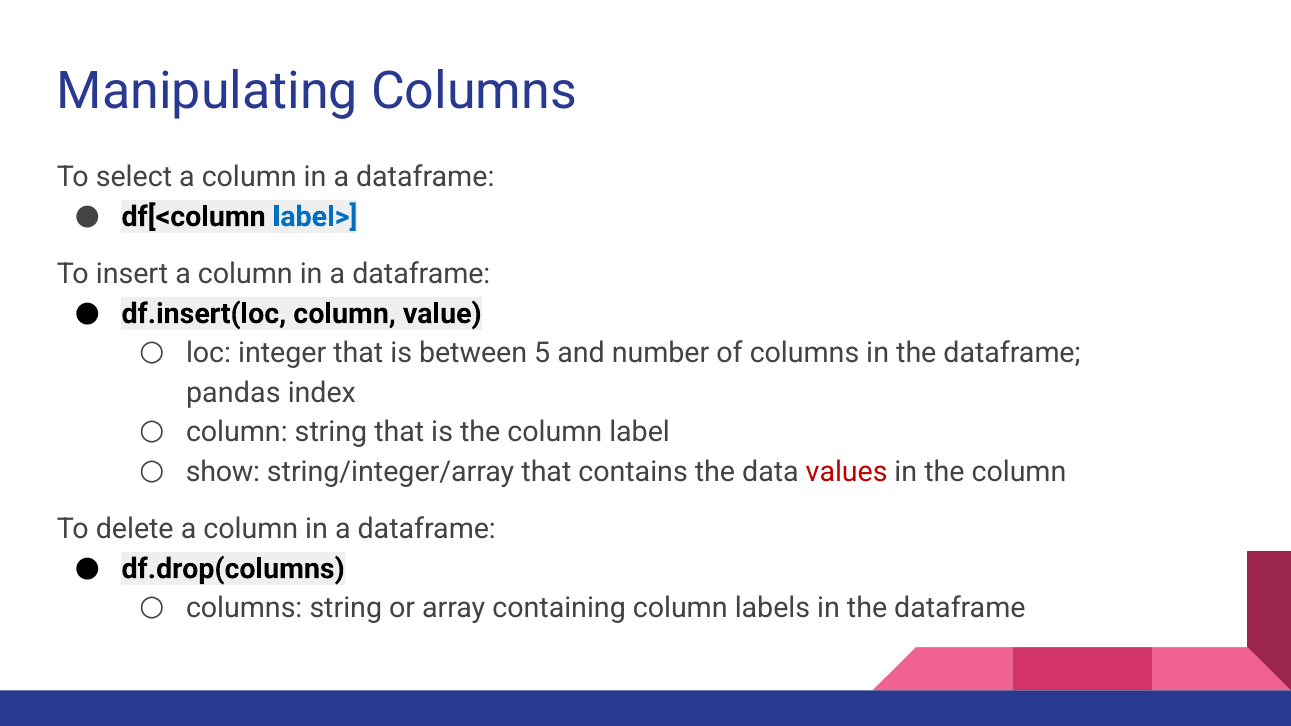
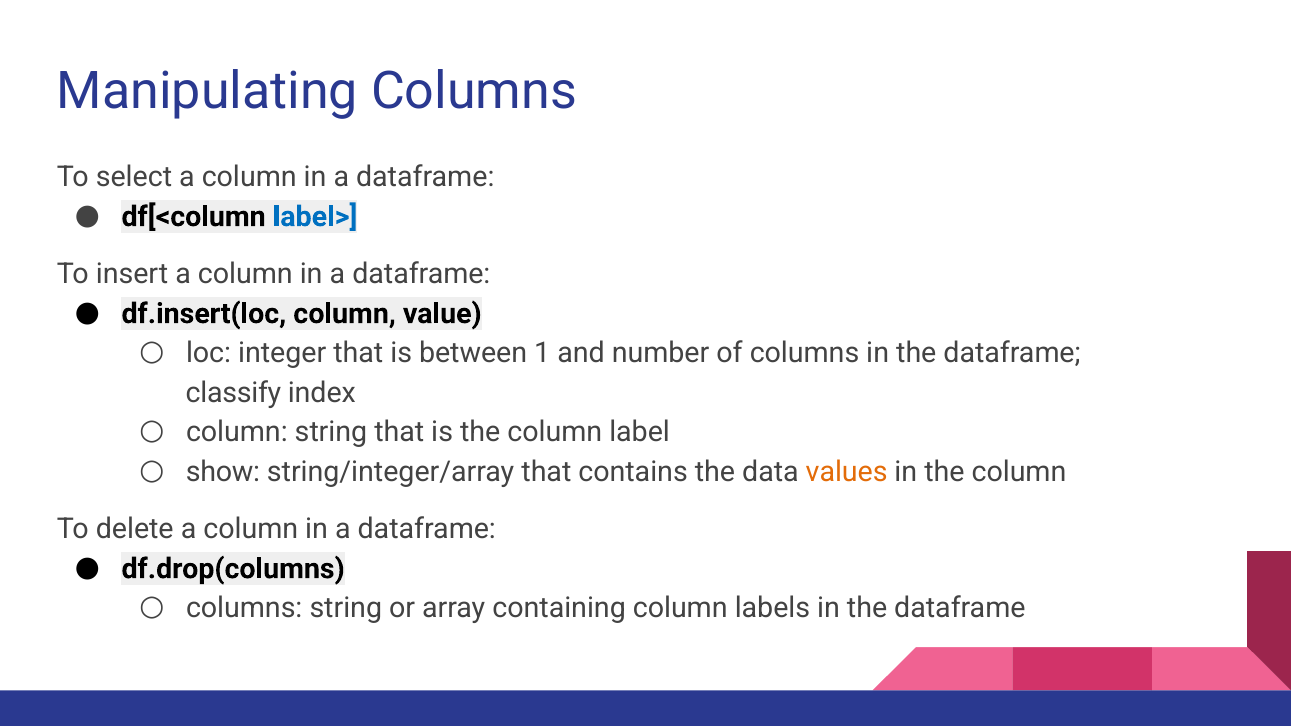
5: 5 -> 1 (542, 353)
pandas: pandas -> classify (234, 393)
values colour: red -> orange (847, 472)
